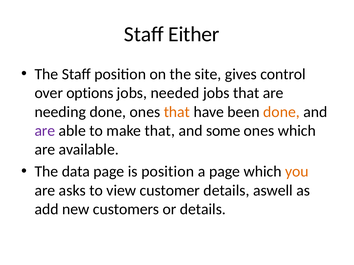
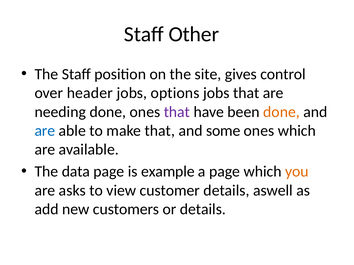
Either: Either -> Other (194, 34)
options: options -> header (90, 93)
needed: needed -> options (175, 93)
that colour: orange -> purple (177, 112)
are colour: purple -> blue (45, 131)
is position: position -> example (168, 172)
